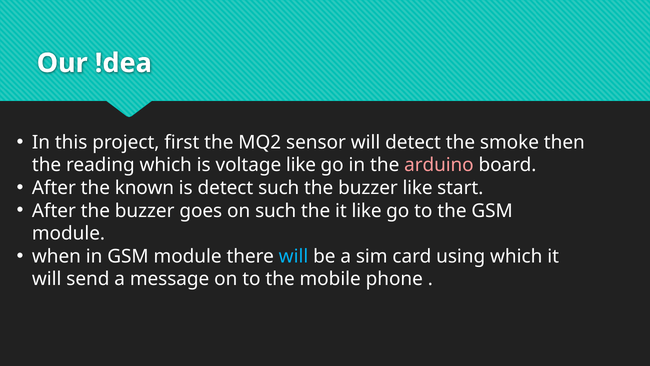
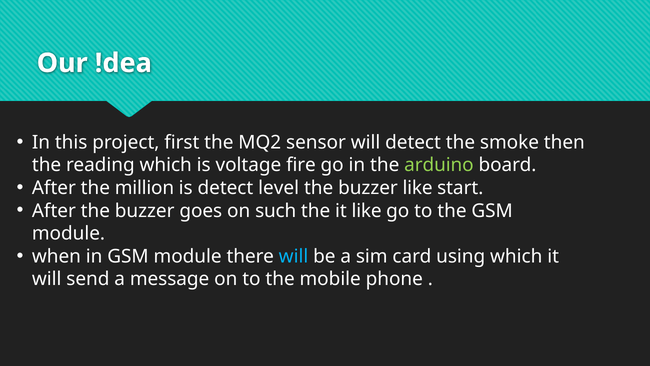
voltage like: like -> fire (301, 165)
arduino colour: pink -> light green (439, 165)
known: known -> million (144, 188)
detect such: such -> level (279, 188)
